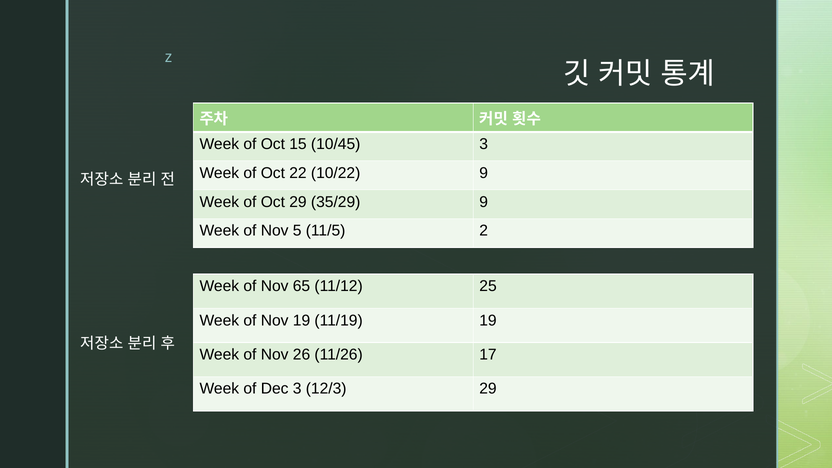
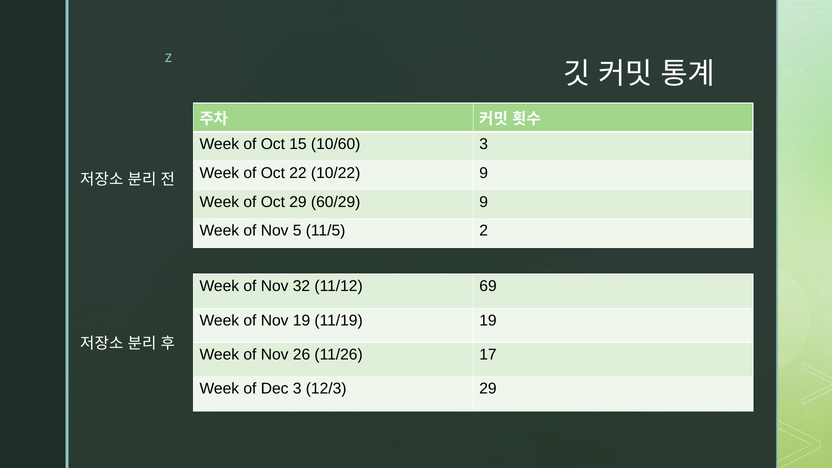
10/45: 10/45 -> 10/60 (336, 144)
35/29: 35/29 -> 60/29 (336, 202)
65: 65 -> 32 (301, 286)
25: 25 -> 69 (488, 286)
